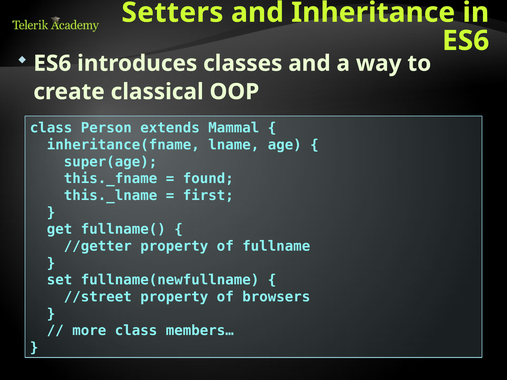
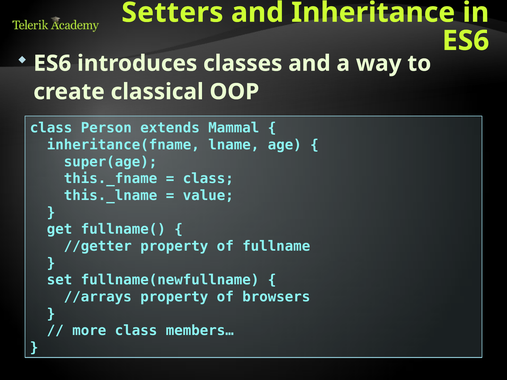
found: found -> class (208, 179)
first: first -> value (208, 196)
//street: //street -> //arrays (98, 297)
